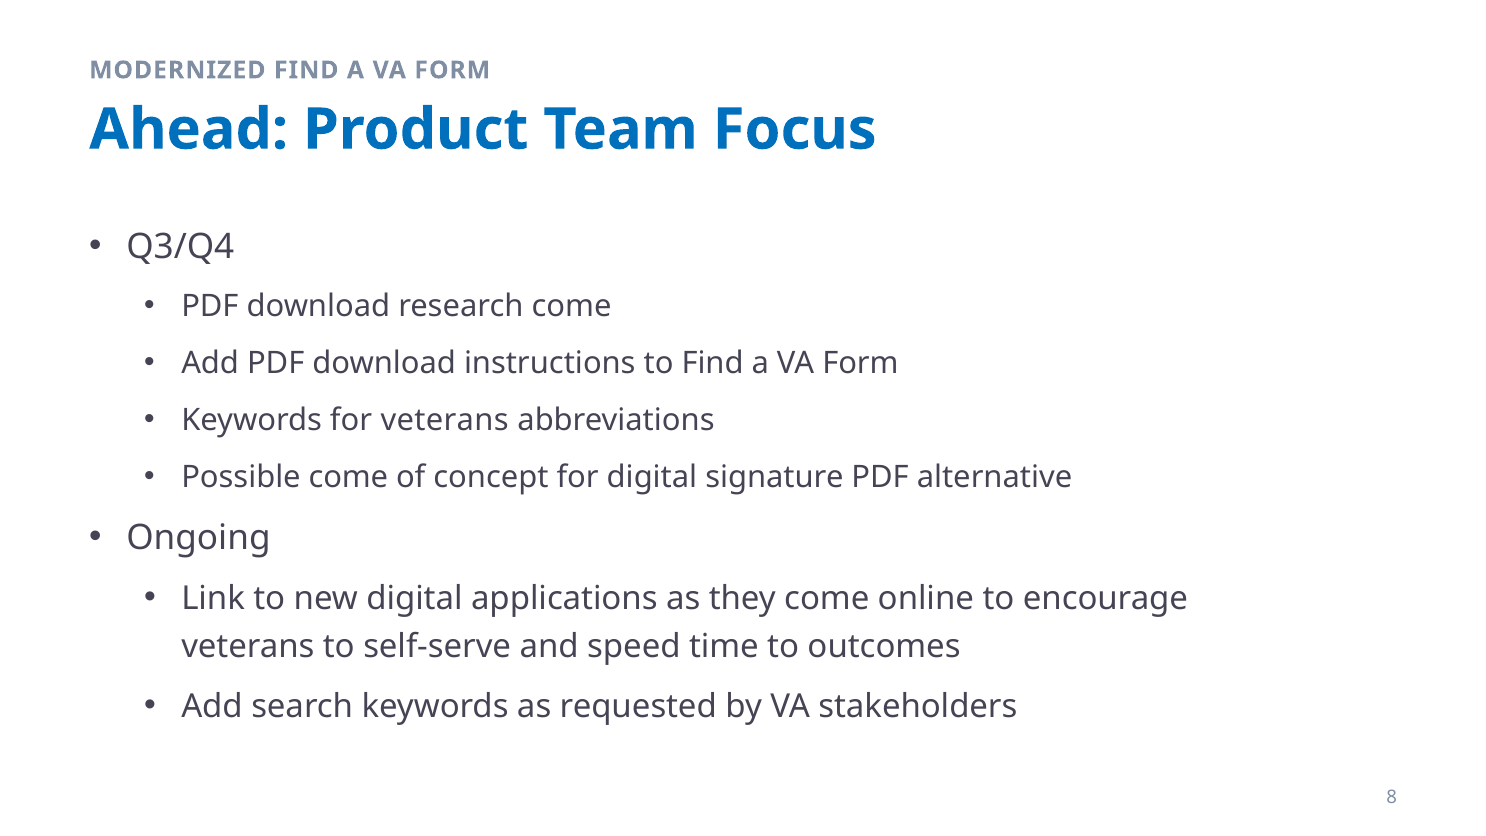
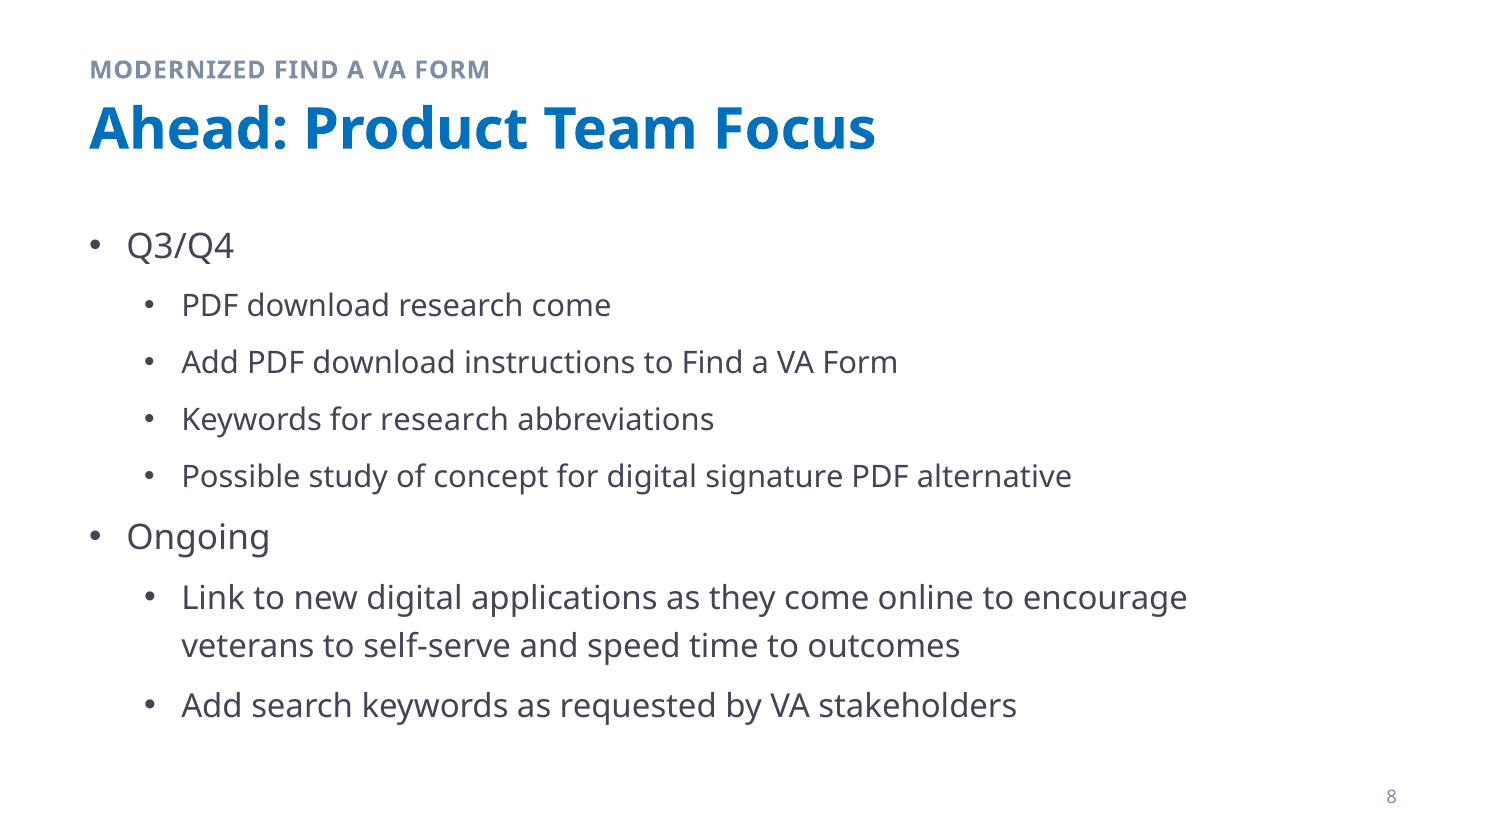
for veterans: veterans -> research (445, 420)
Possible come: come -> study (348, 477)
